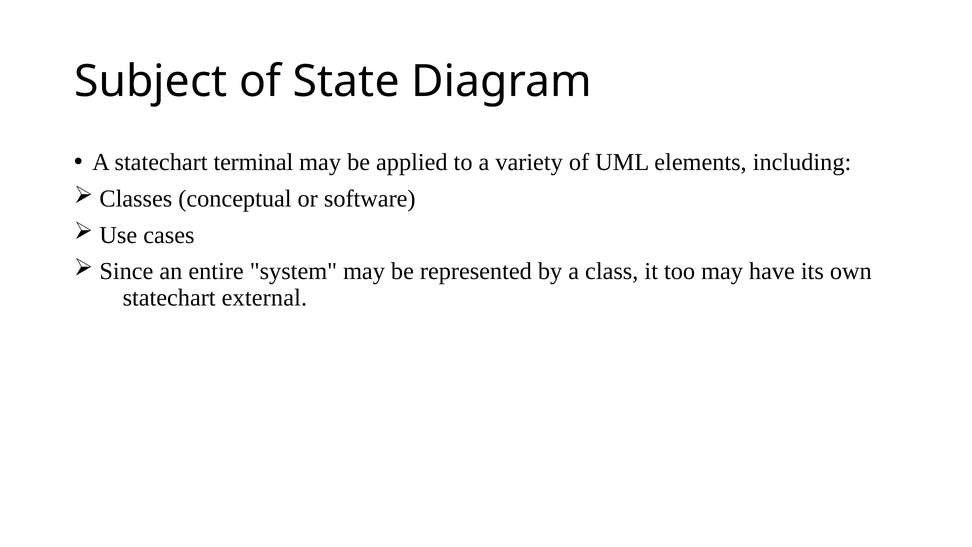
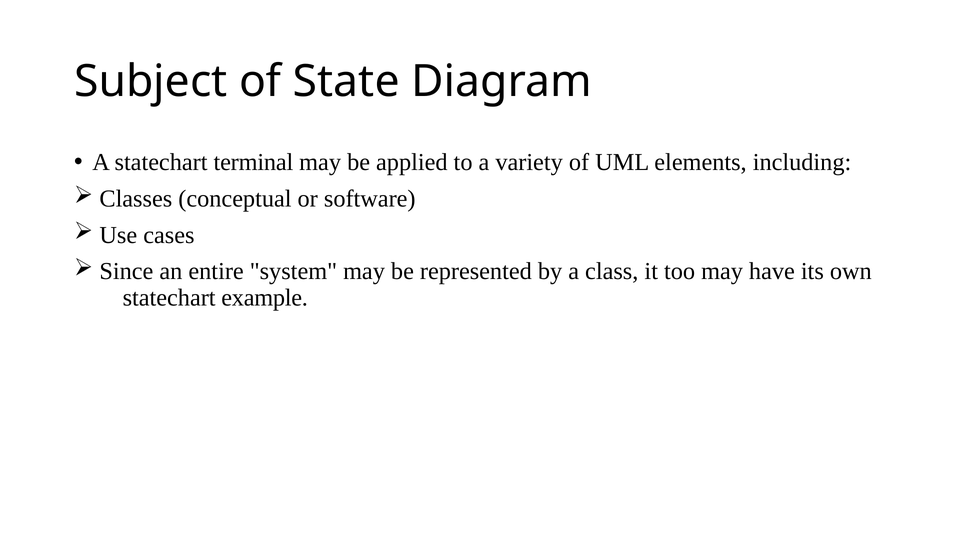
external: external -> example (265, 297)
